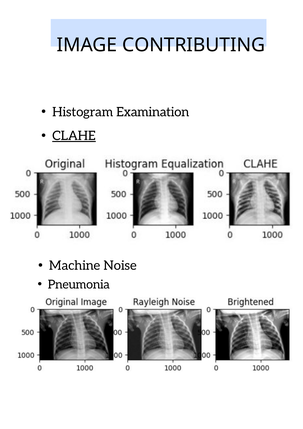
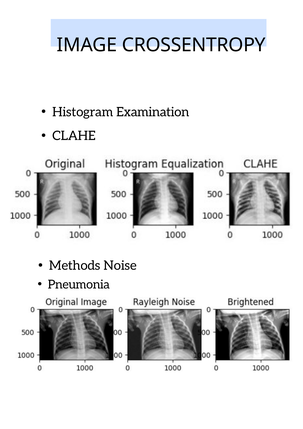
CONTRIBUTING: CONTRIBUTING -> CROSSENTROPY (194, 45)
CLAHE underline: present -> none (74, 136)
Machine: Machine -> Methods (75, 266)
